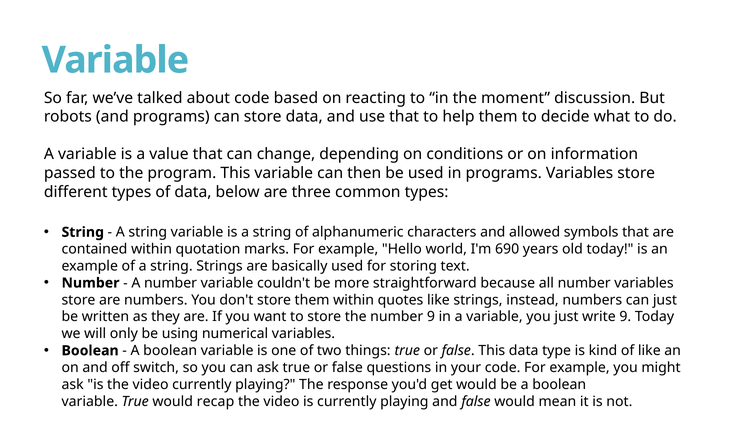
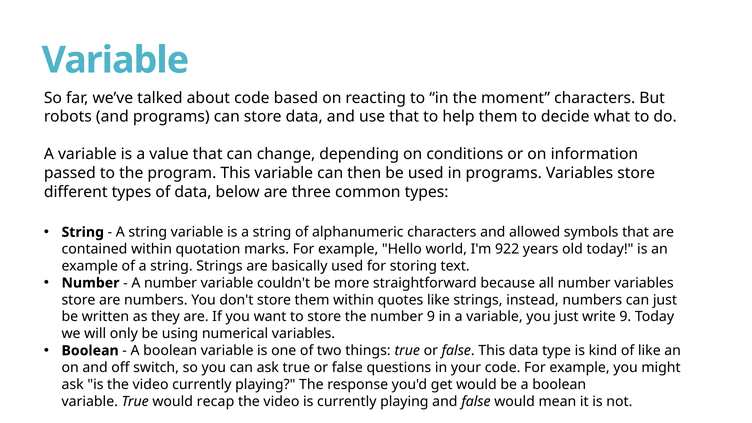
moment discussion: discussion -> characters (595, 98)
690: 690 -> 922 (507, 249)
